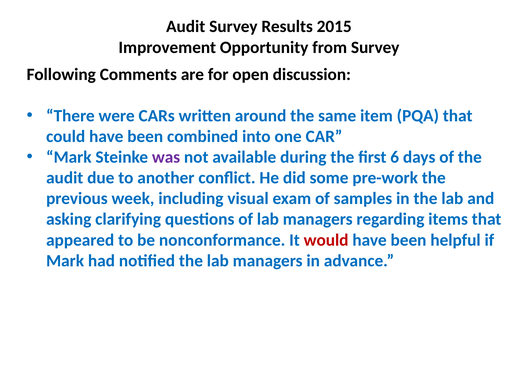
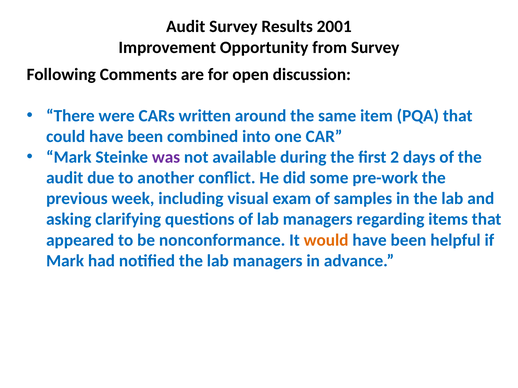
2015: 2015 -> 2001 (334, 27)
6: 6 -> 2 (395, 157)
would colour: red -> orange (326, 240)
